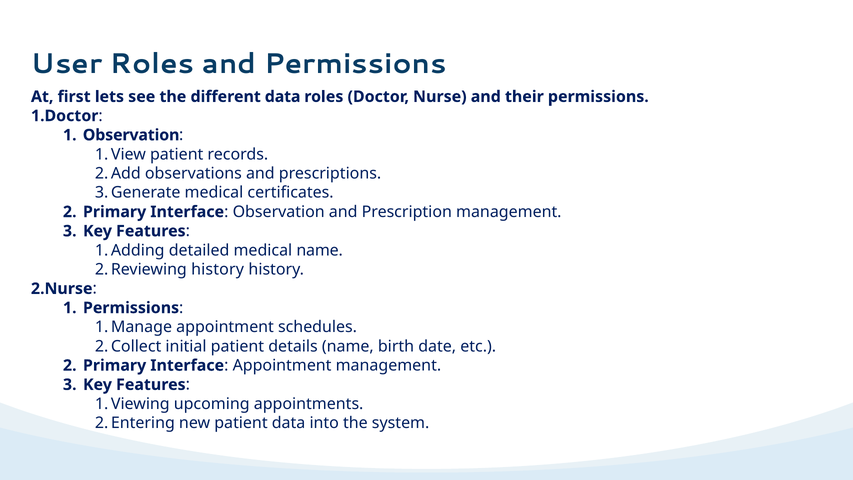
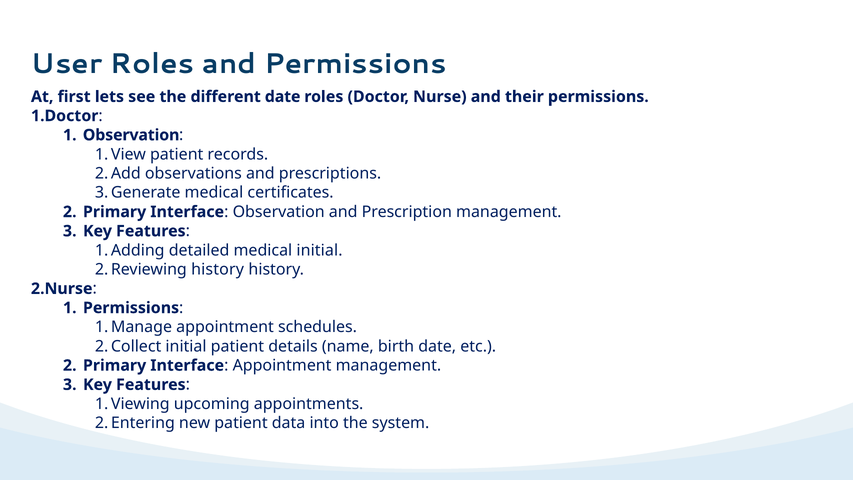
different data: data -> date (283, 97)
medical name: name -> initial (319, 250)
